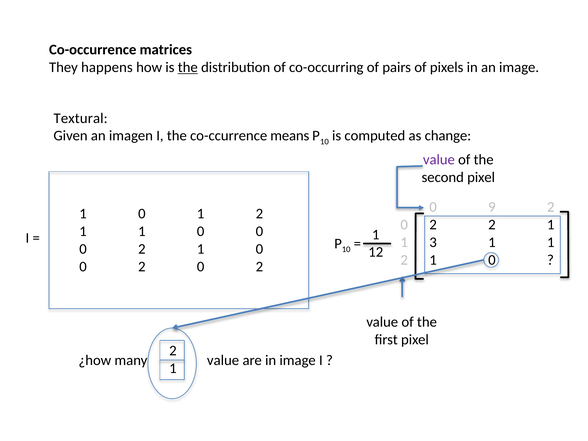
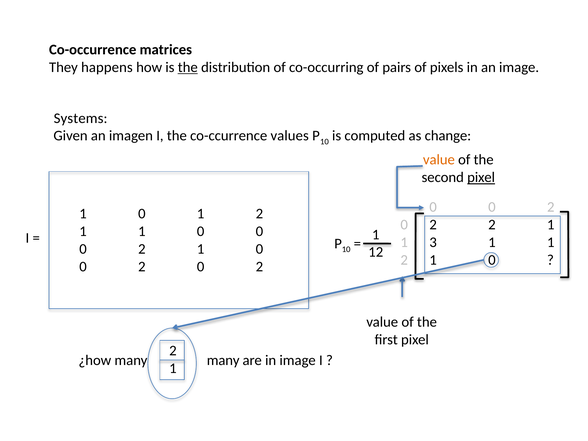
Textural: Textural -> Systems (81, 118)
means: means -> values (290, 136)
value colour: purple -> orange (439, 160)
pixel underline: none -> present (481, 177)
9: 9 -> 0 (492, 207)
many value: value -> many (223, 360)
